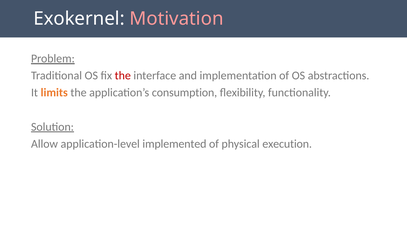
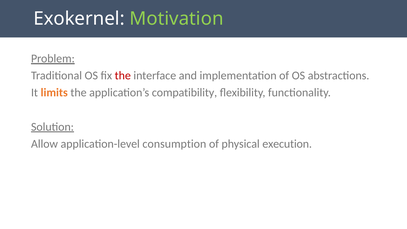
Motivation colour: pink -> light green (177, 19)
consumption: consumption -> compatibility (185, 93)
implemented: implemented -> consumption (174, 144)
